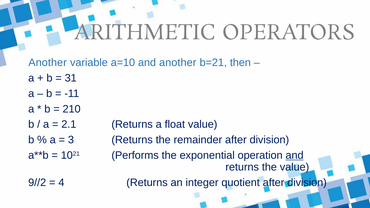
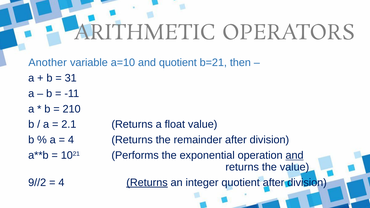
and another: another -> quotient (178, 63)
3: 3 -> 4 (71, 140)
Returns underline: none -> present (147, 183)
